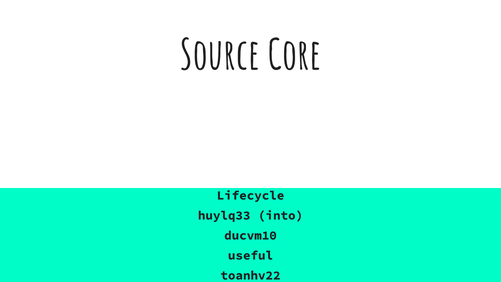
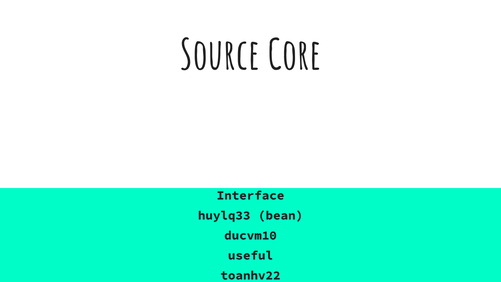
Lifecycle: Lifecycle -> Interface (250, 195)
into: into -> bean (281, 215)
